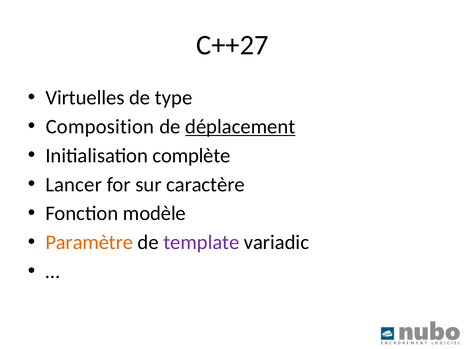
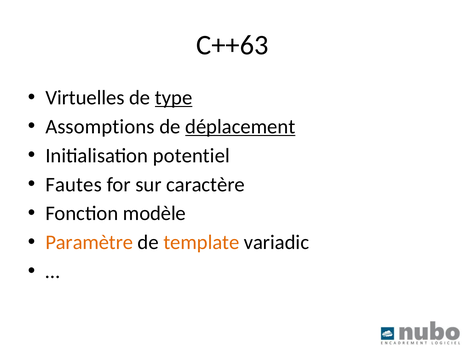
C++27: C++27 -> C++63 (232, 45)
type underline: none -> present (174, 98)
Composition: Composition -> Assomptions (100, 126)
complète: complète -> potentiel (191, 155)
Lancer: Lancer -> Fautes (74, 184)
template colour: purple -> orange (201, 242)
